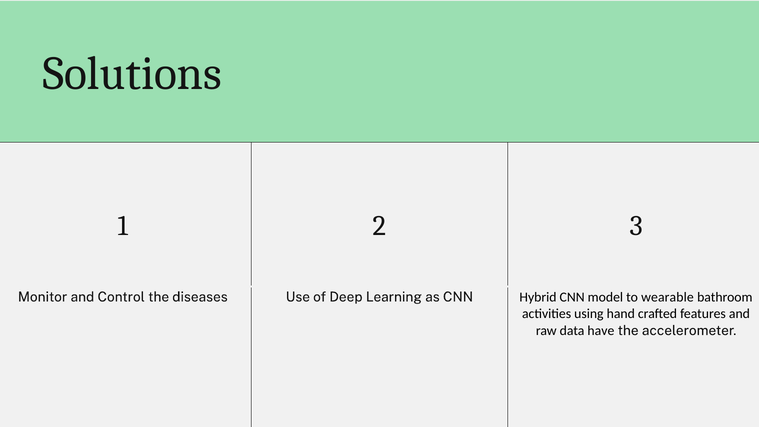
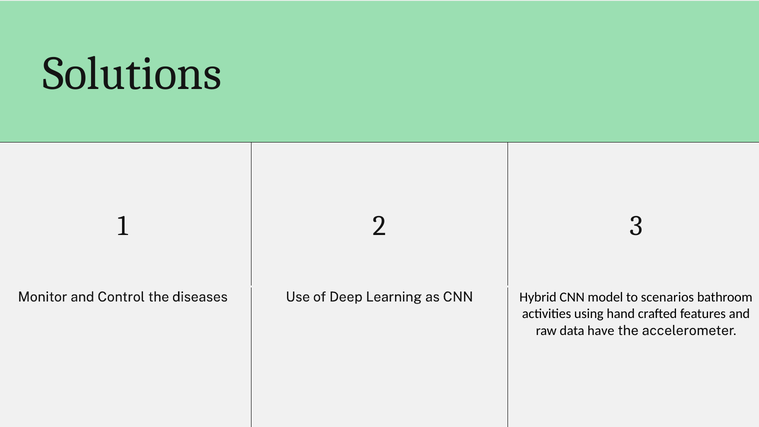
wearable: wearable -> scenarios (667, 297)
